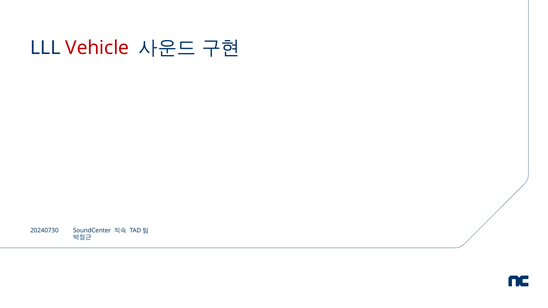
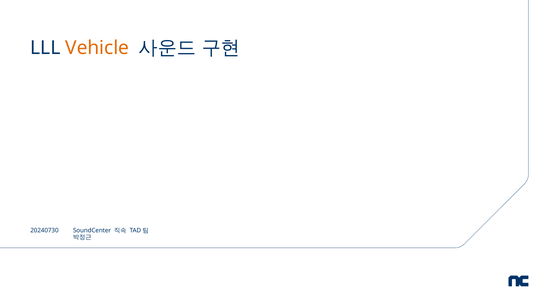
Vehicle colour: red -> orange (97, 48)
